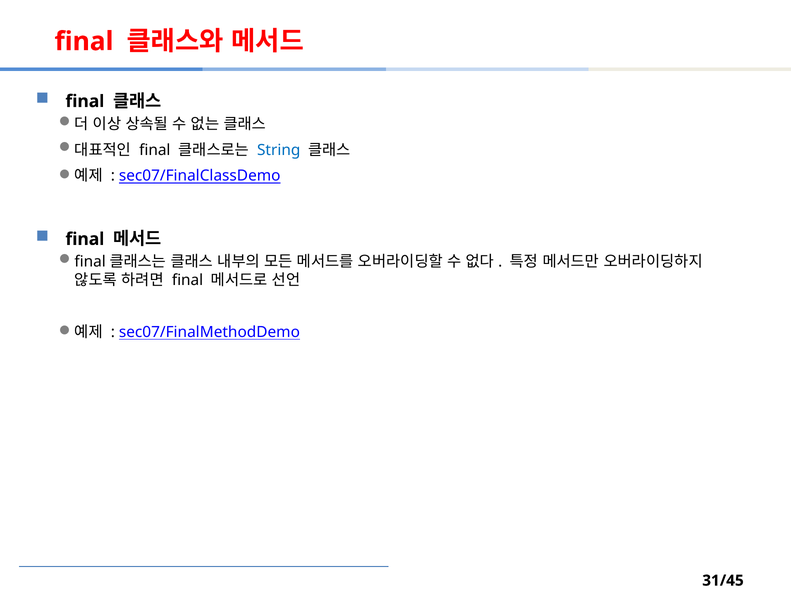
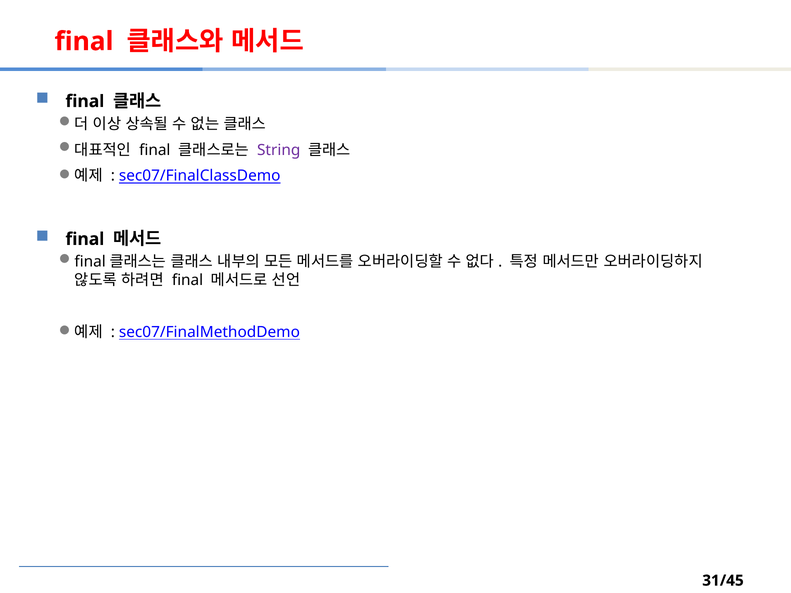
String colour: blue -> purple (279, 150)
